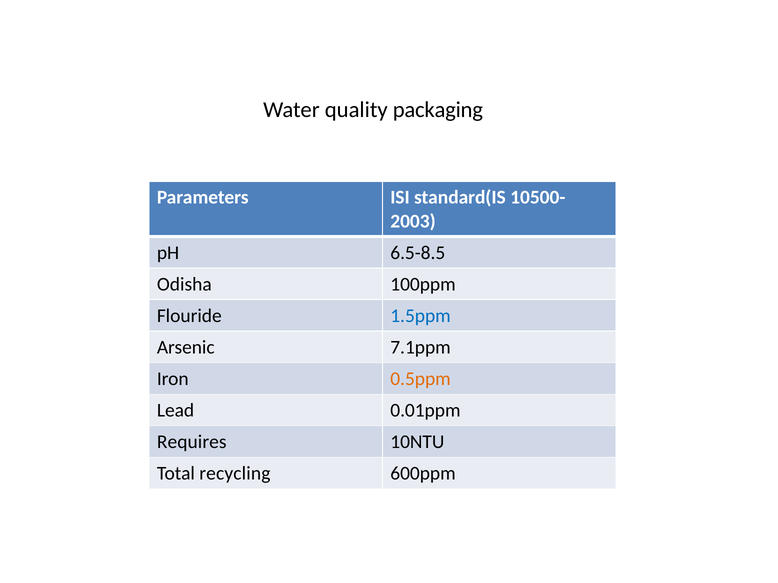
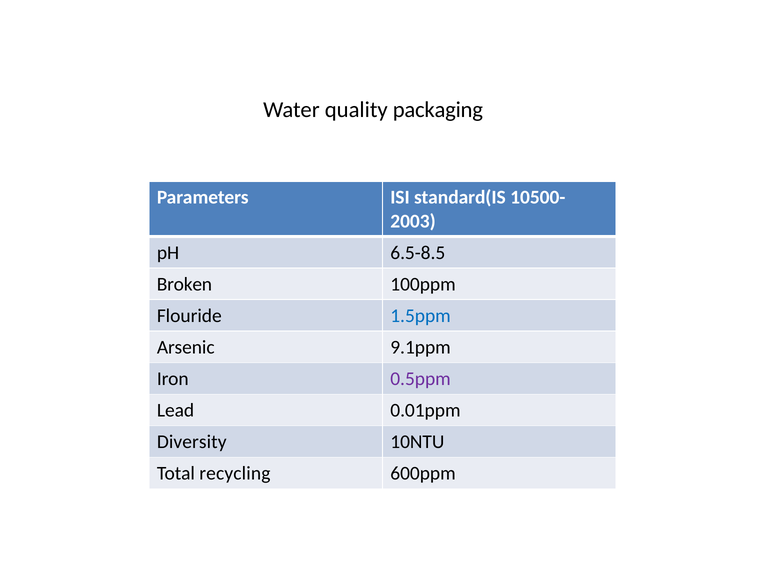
Odisha: Odisha -> Broken (184, 284)
7.1ppm: 7.1ppm -> 9.1ppm (421, 347)
0.5ppm colour: orange -> purple (421, 379)
Requires: Requires -> Diversity (192, 442)
